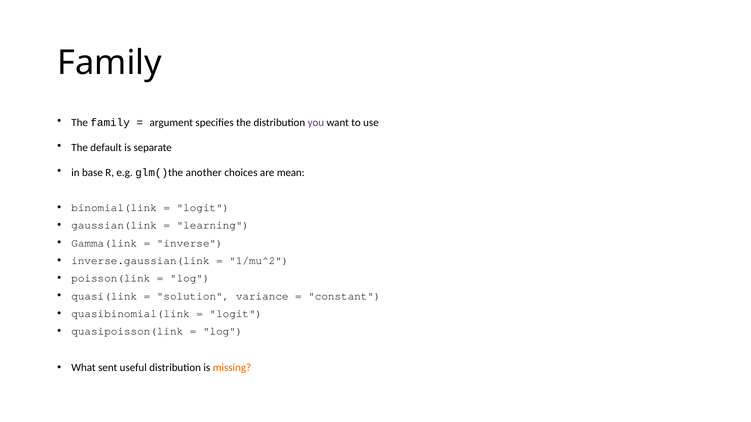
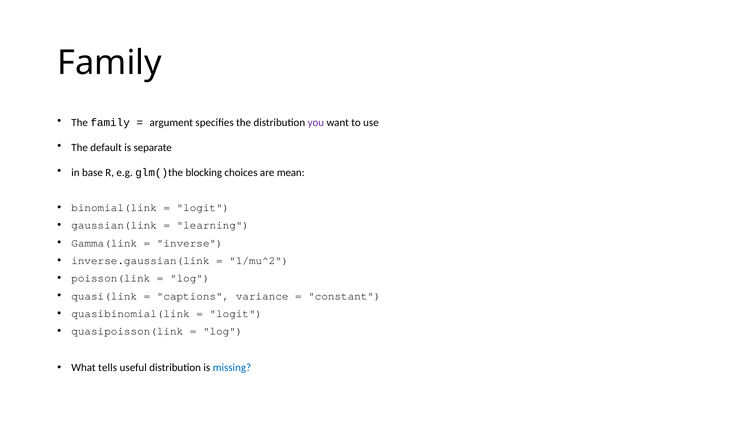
another: another -> blocking (204, 173)
solution: solution -> captions (193, 296)
sent: sent -> tells (108, 368)
missing colour: orange -> blue (232, 368)
